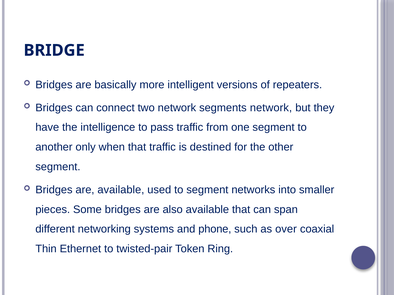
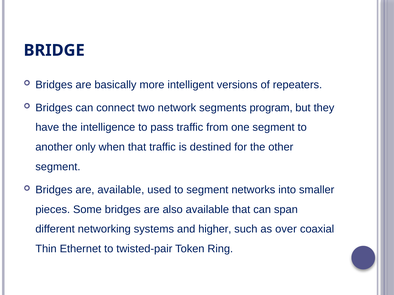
segments network: network -> program (271, 108)
phone: phone -> higher (215, 230)
